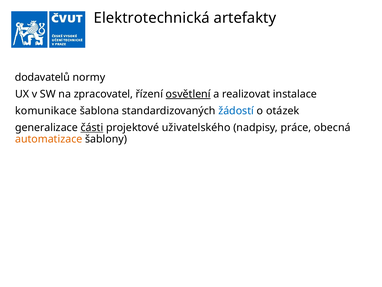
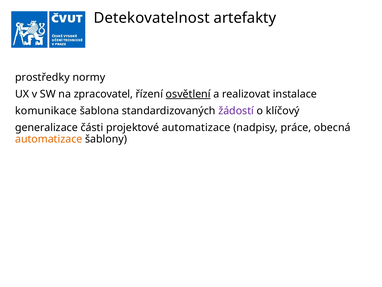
Elektrotechnická: Elektrotechnická -> Detekovatelnost (152, 18)
dodavatelů: dodavatelů -> prostředky (42, 77)
žádostí colour: blue -> purple (236, 111)
otázek: otázek -> klíčový (283, 111)
části underline: present -> none (92, 128)
projektové uživatelského: uživatelského -> automatizace (196, 128)
